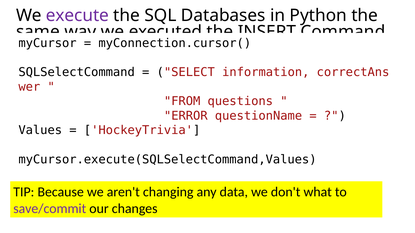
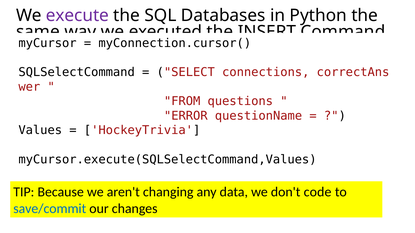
information: information -> connections (266, 72)
what: what -> code (318, 192)
save/commit colour: purple -> blue (50, 209)
